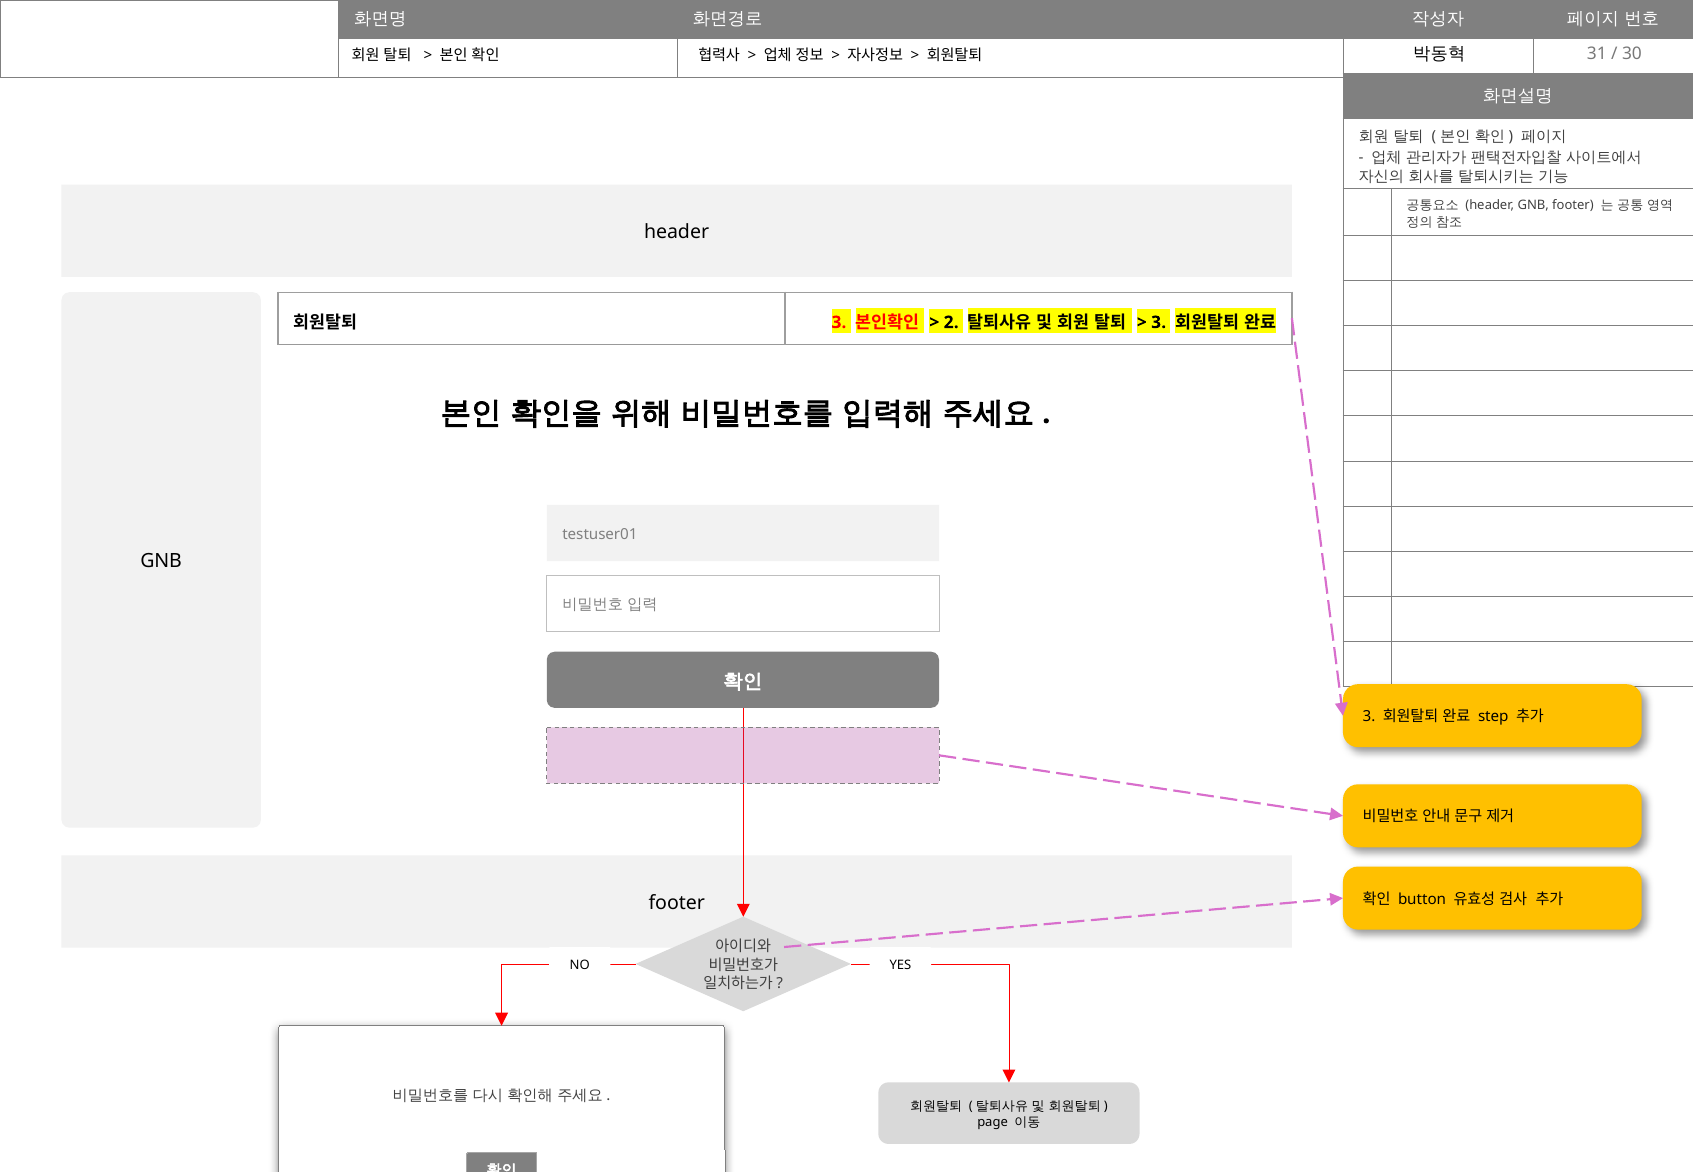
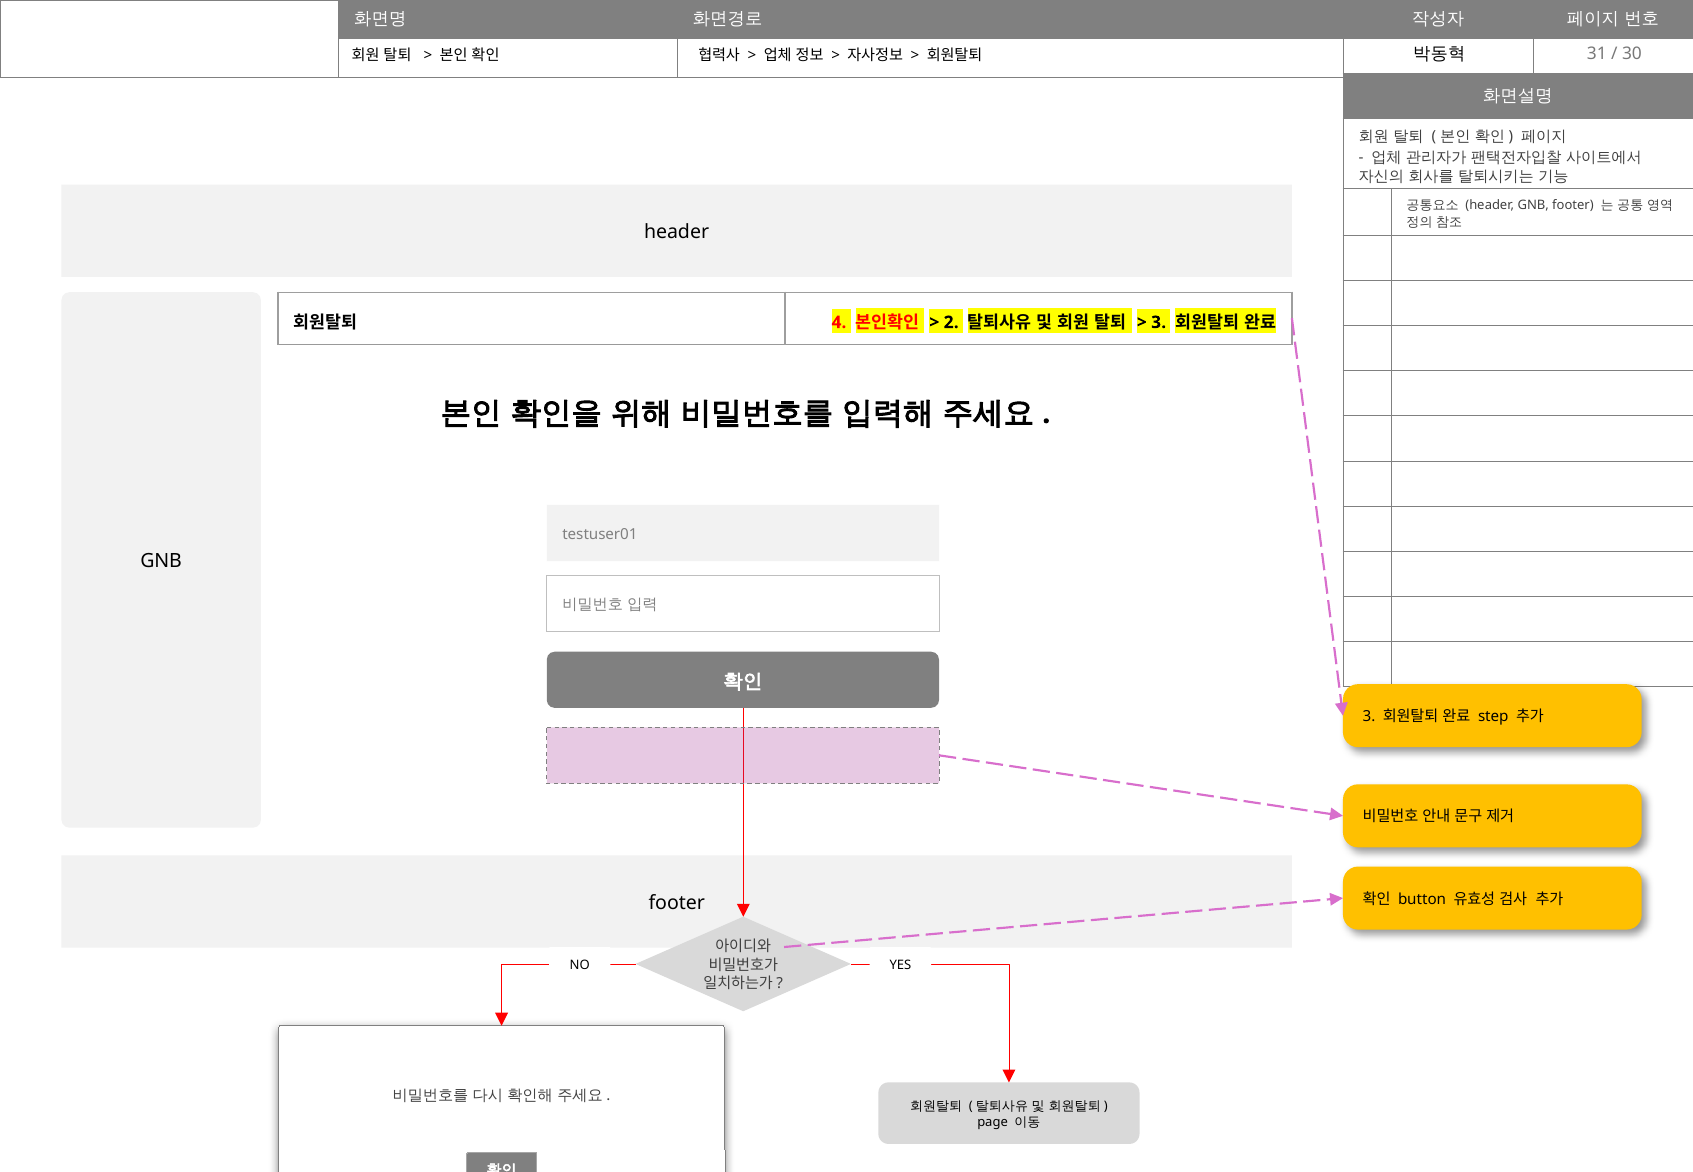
3: 3 -> 4 (839, 322)
